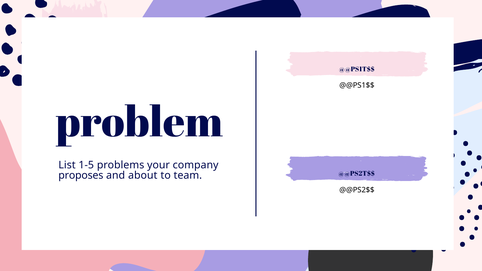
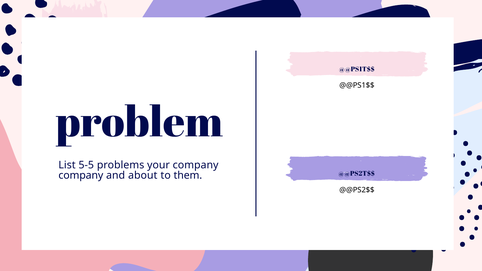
1-5: 1-5 -> 5-5 (86, 165)
proposes: proposes -> company (81, 176)
team: team -> them (188, 176)
